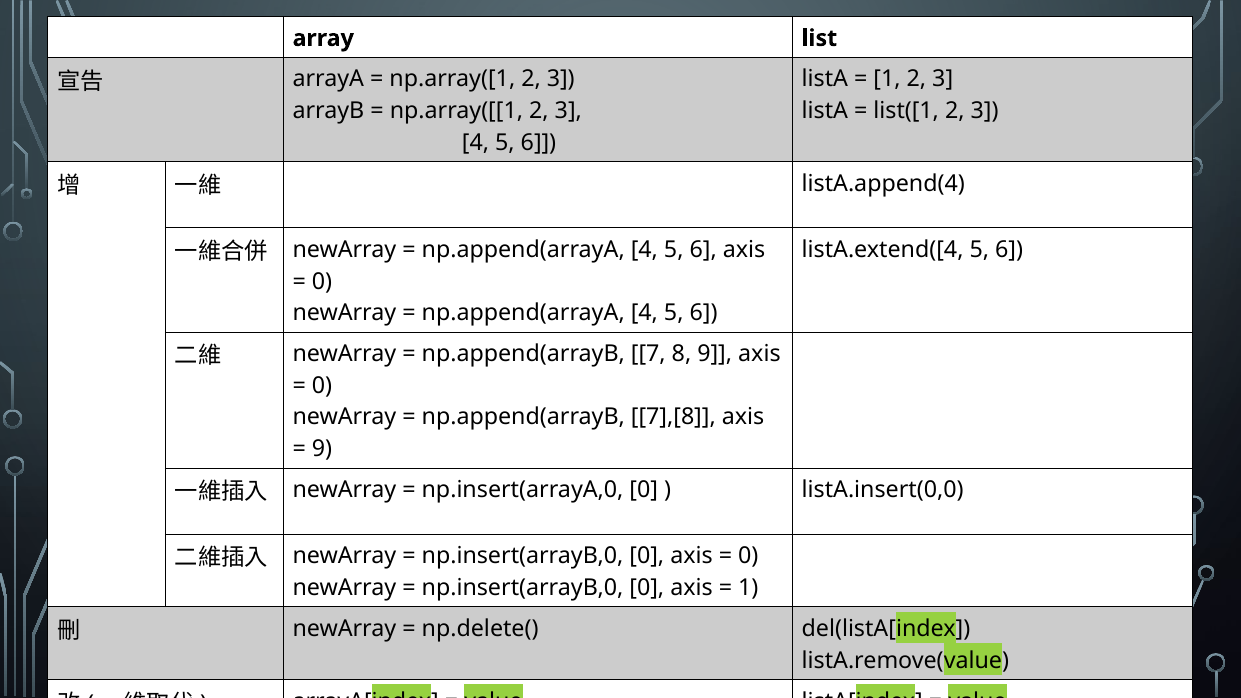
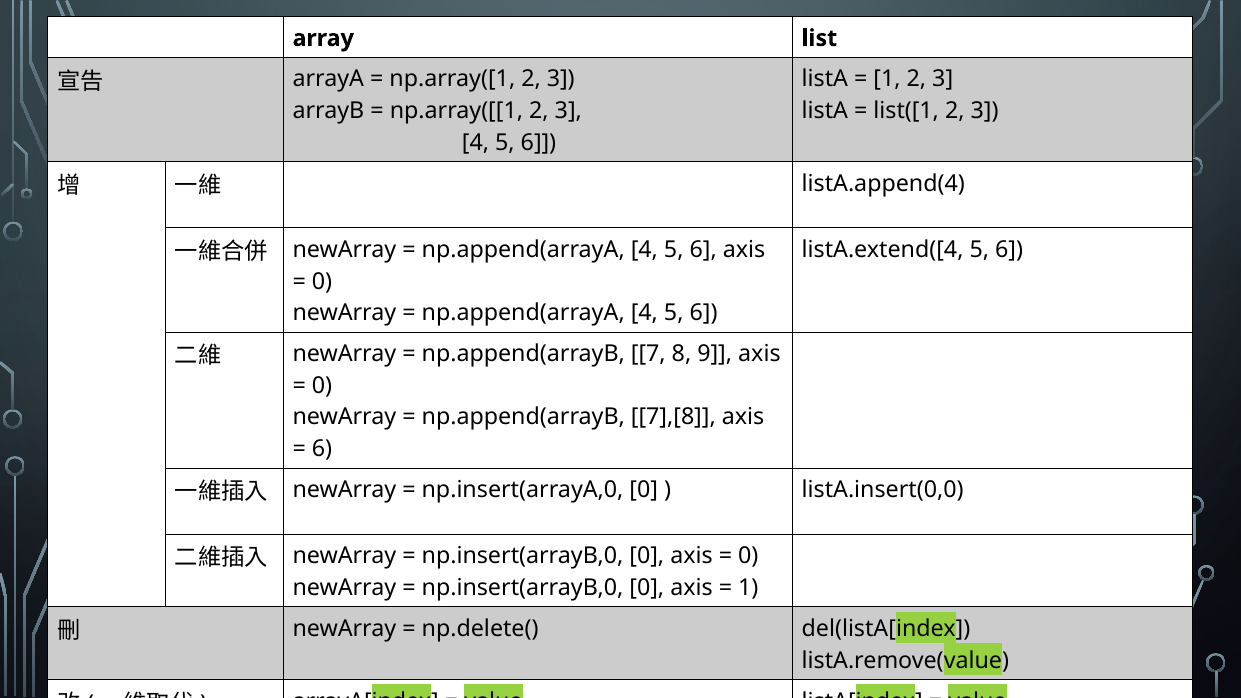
9: 9 -> 6 (322, 449)
